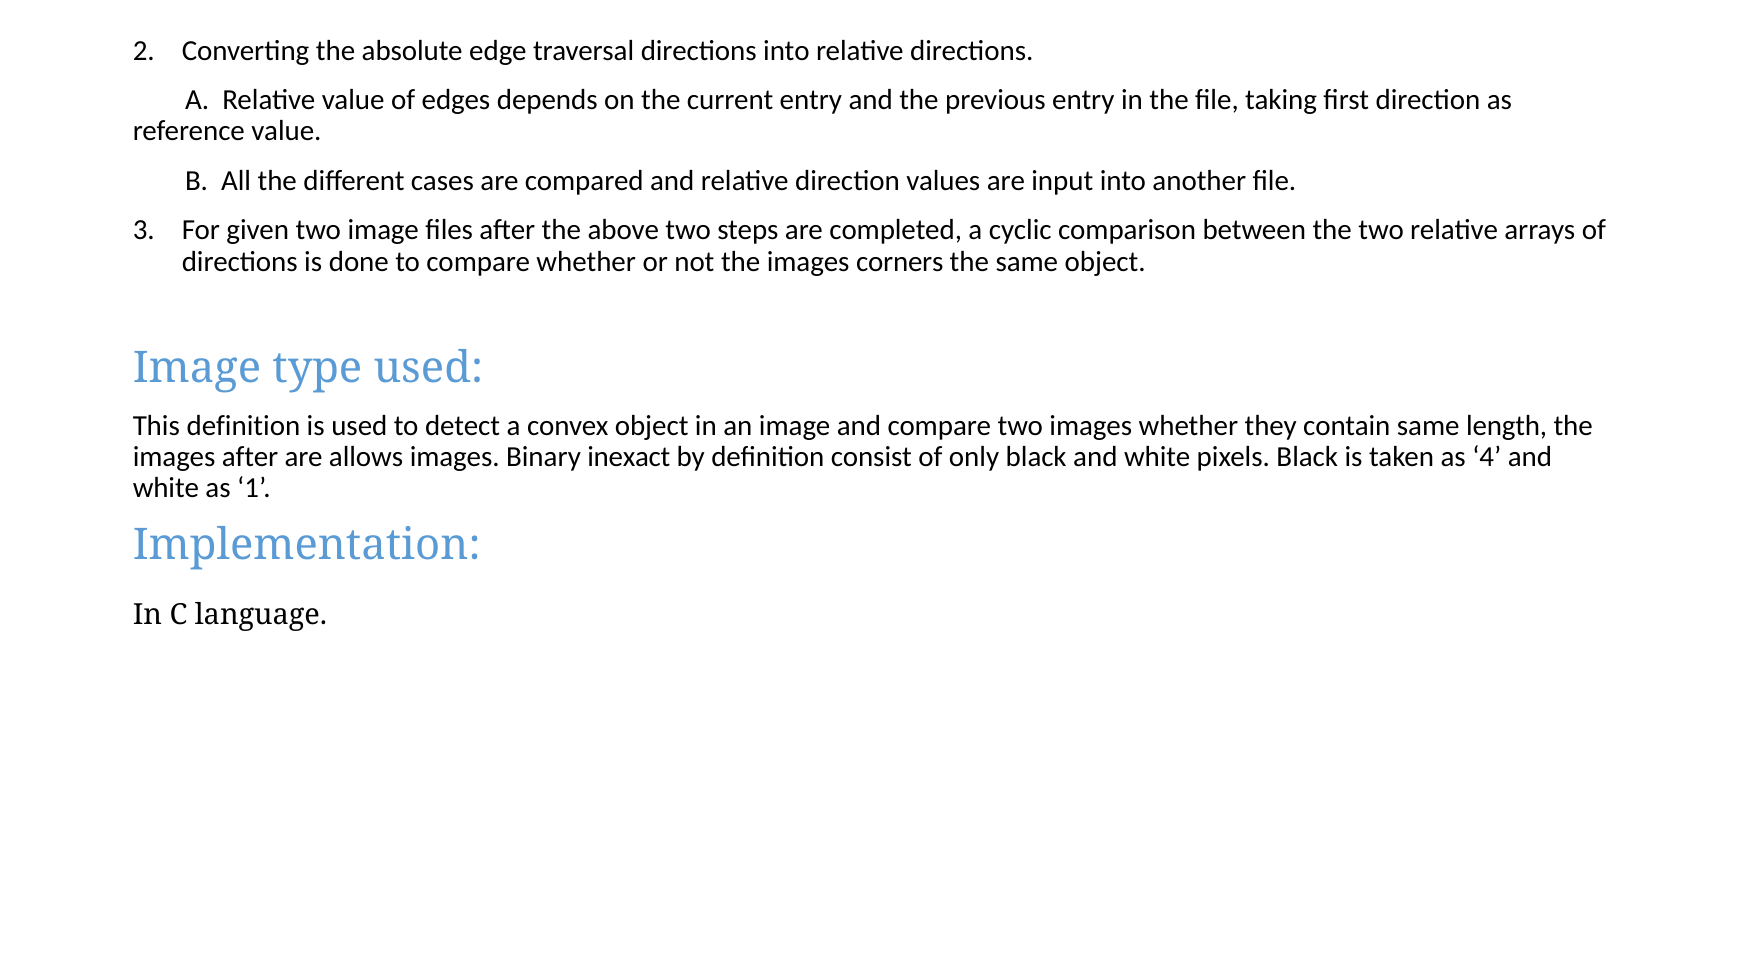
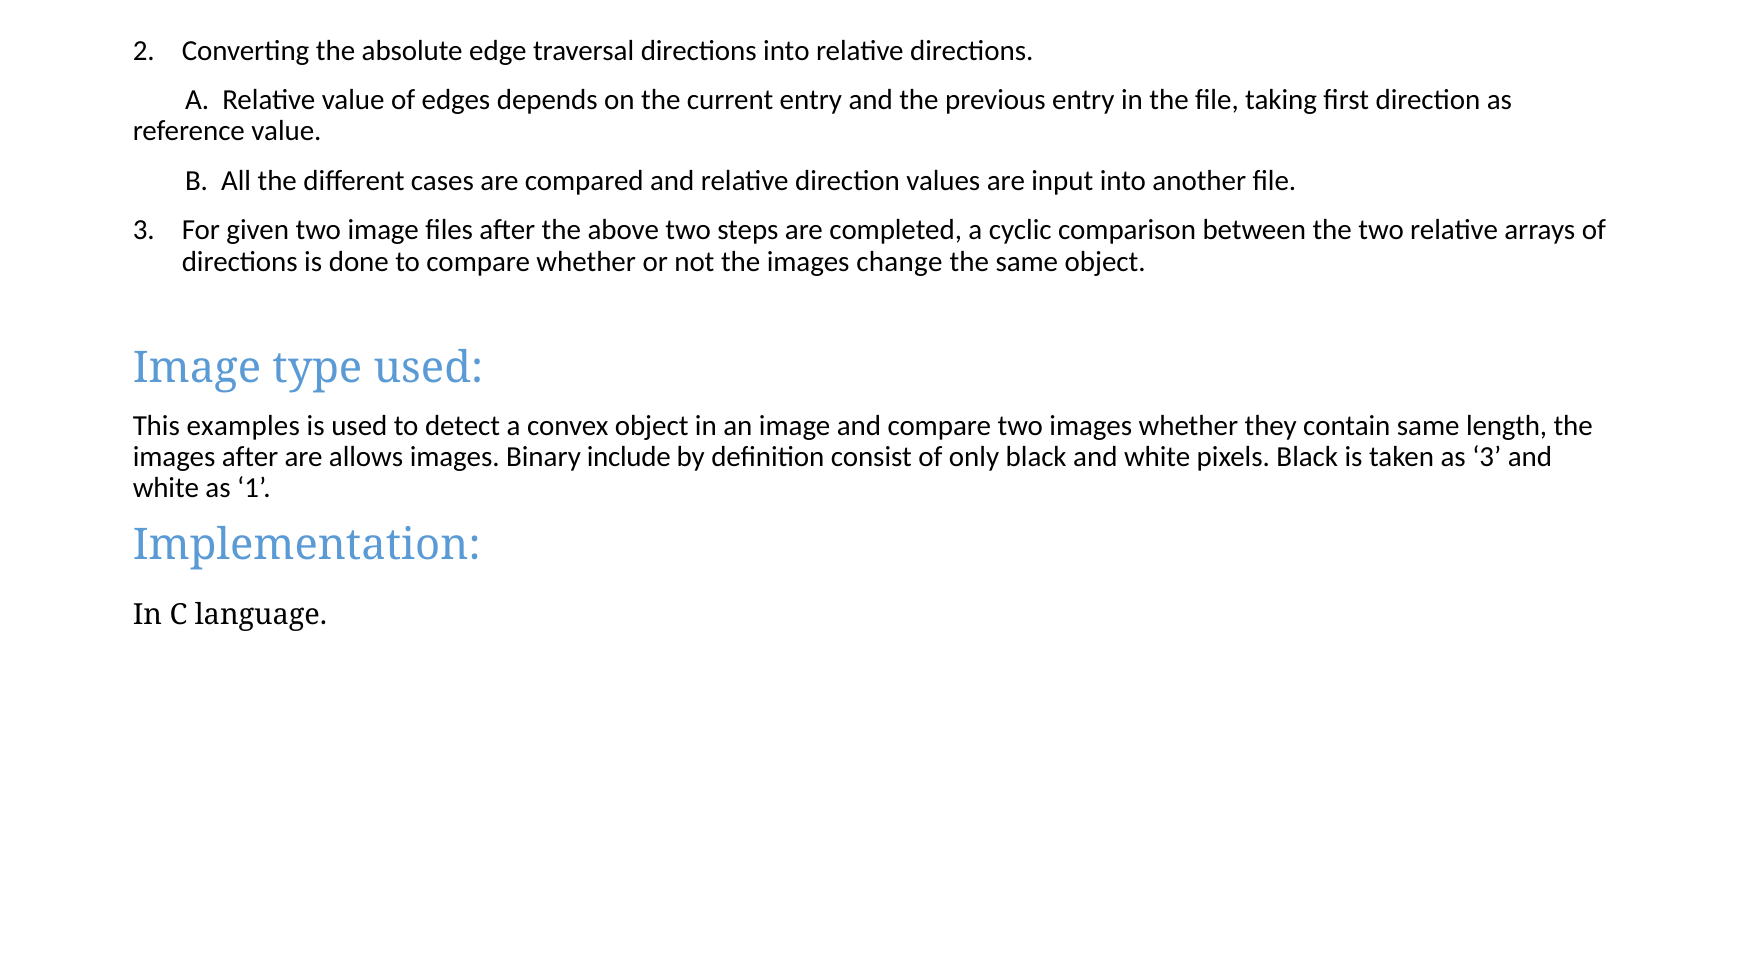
corners: corners -> change (899, 261)
This definition: definition -> examples (243, 425)
inexact: inexact -> include (629, 457)
as 4: 4 -> 3 (1487, 457)
